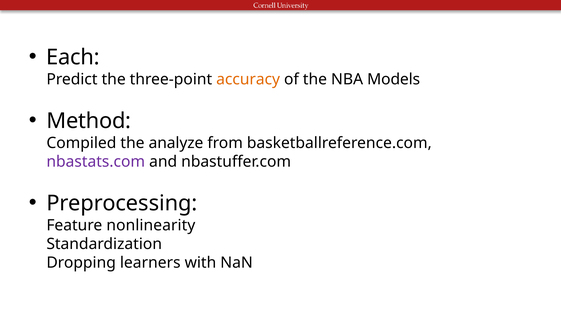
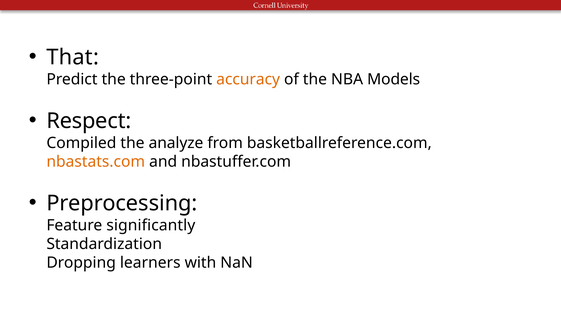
Each: Each -> That (73, 57)
Method: Method -> Respect (89, 121)
nbastats.com colour: purple -> orange (96, 161)
nonlinearity: nonlinearity -> significantly (151, 225)
